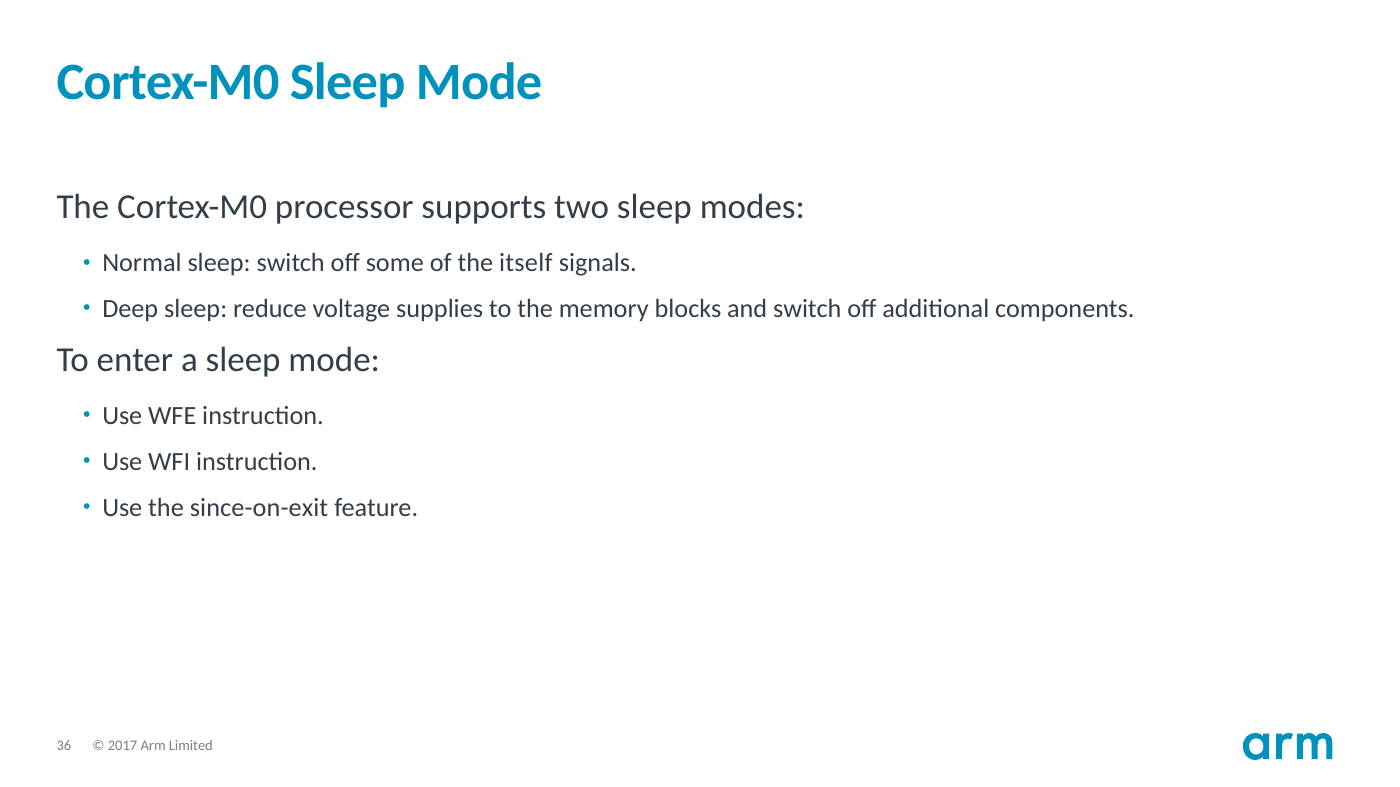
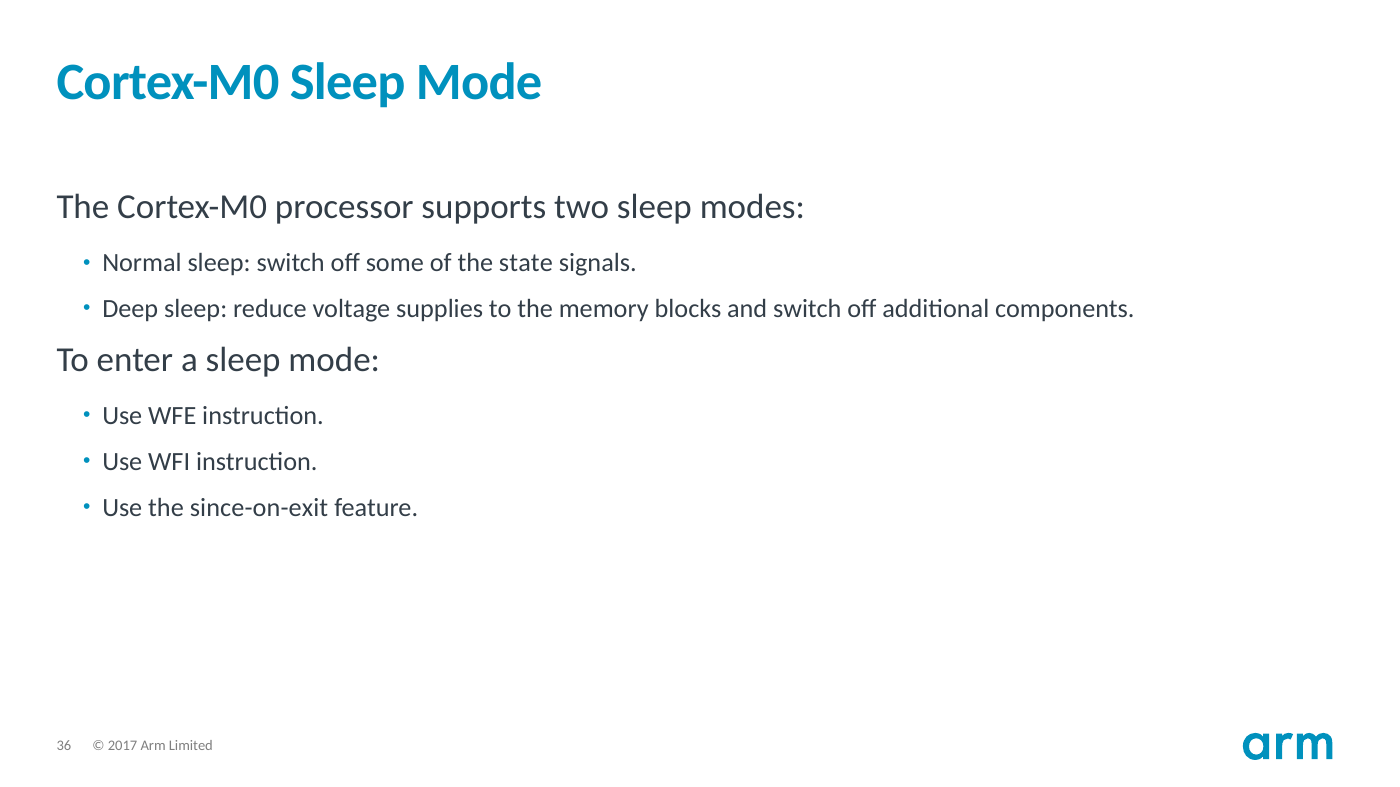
itself: itself -> state (526, 263)
